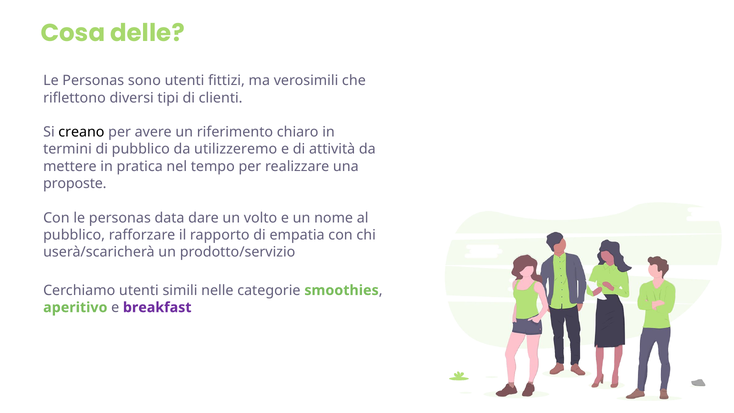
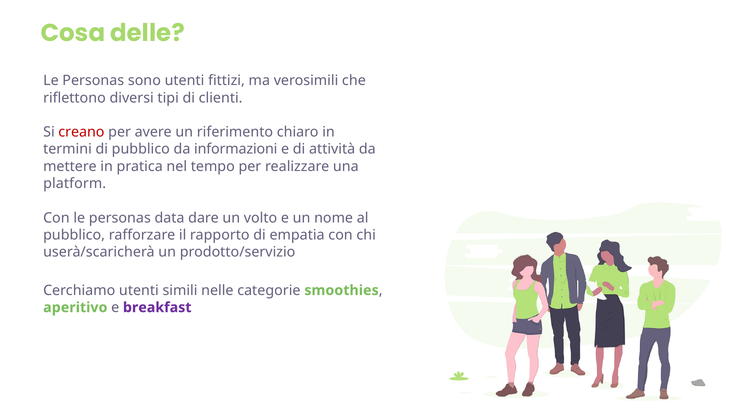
creano colour: black -> red (81, 132)
utilizzeremo: utilizzeremo -> informazioni (236, 149)
proposte: proposte -> platform (75, 183)
